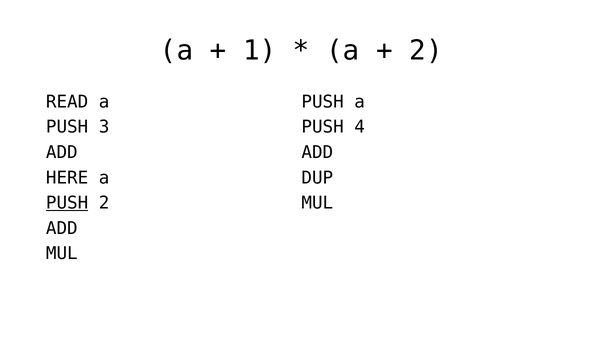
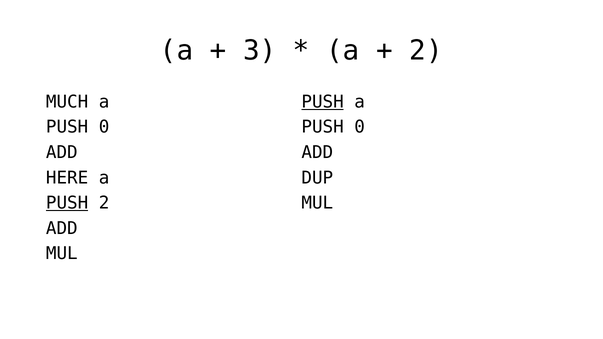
1: 1 -> 3 (260, 51)
READ: READ -> MUCH (67, 102)
PUSH underline: none -> present (323, 102)
3: 3 -> 0 (104, 127)
4: 4 -> 0 (360, 127)
